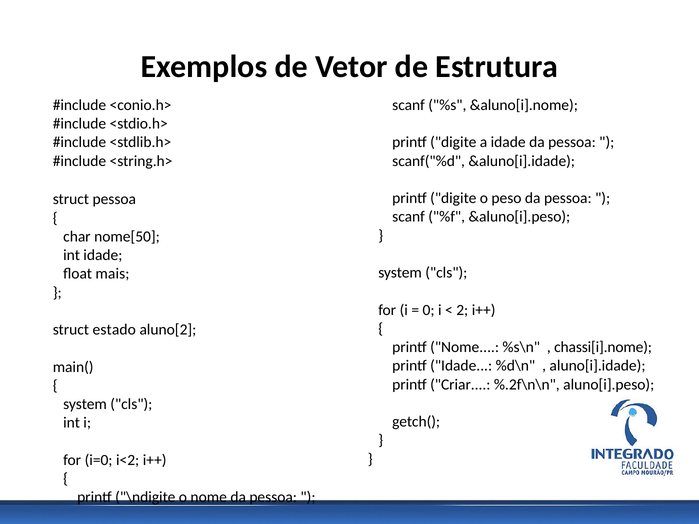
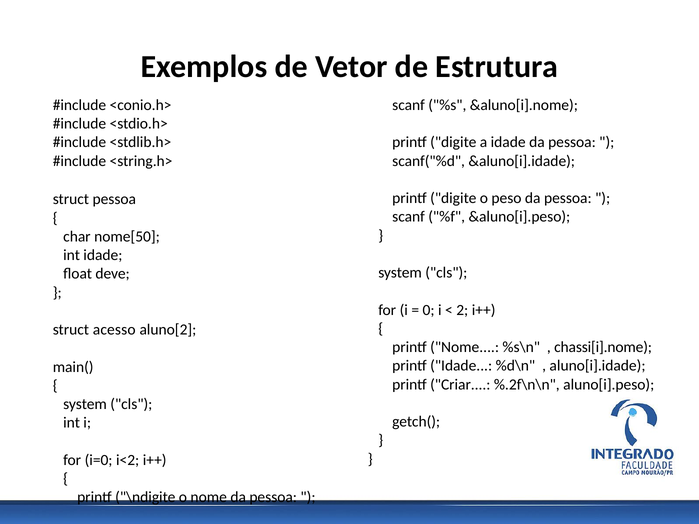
mais: mais -> deve (113, 274)
estado: estado -> acesso (114, 330)
